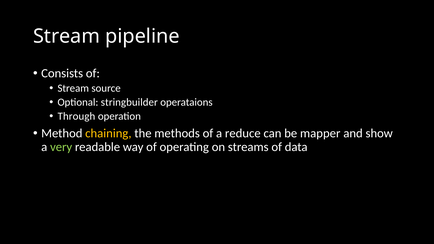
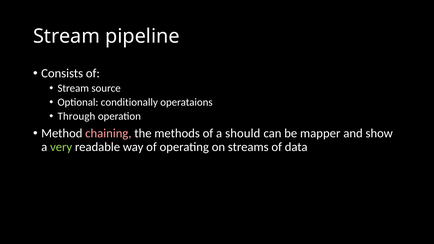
stringbuilder: stringbuilder -> conditionally (129, 102)
chaining colour: yellow -> pink (108, 133)
reduce: reduce -> should (243, 133)
